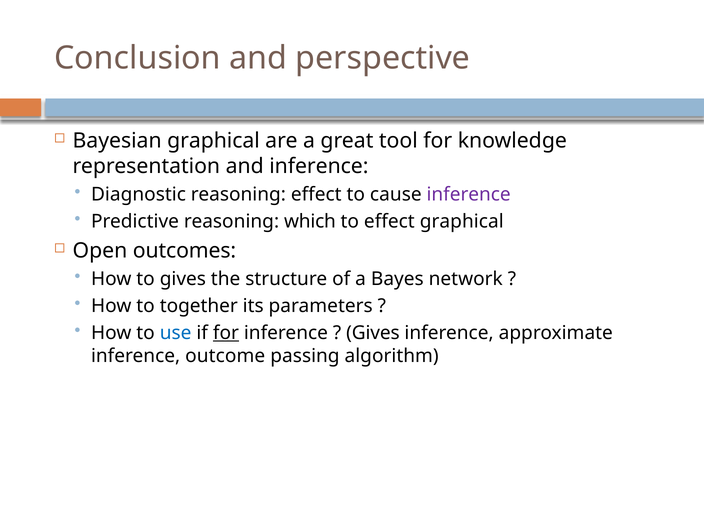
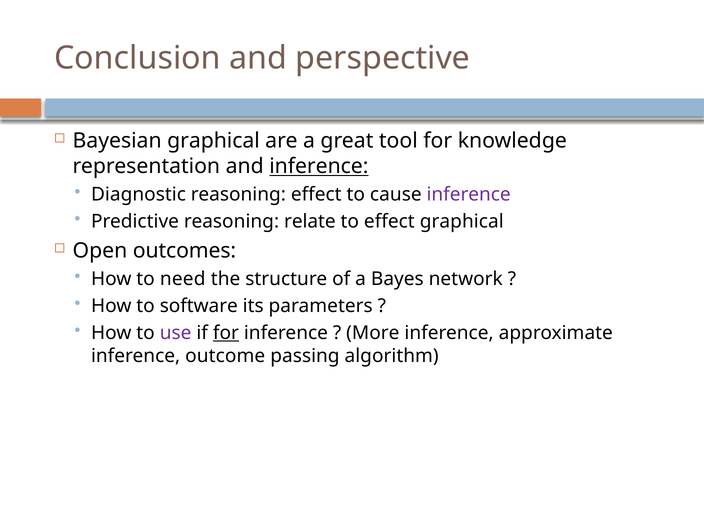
inference underline: none -> present (319, 166)
which: which -> relate (310, 221)
to gives: gives -> need (183, 279)
together: together -> software (199, 306)
use colour: blue -> purple (176, 333)
Gives: Gives -> More (373, 333)
